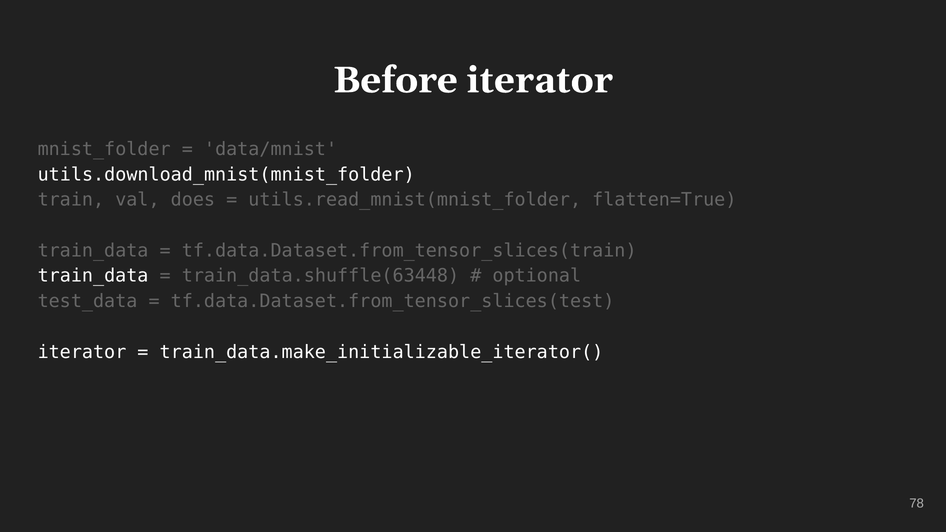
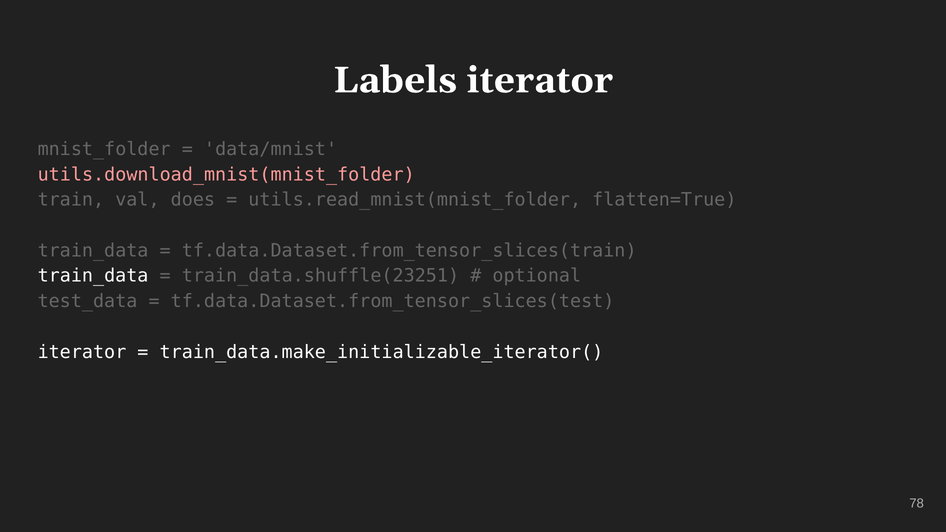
Before: Before -> Labels (395, 80)
utils.download_mnist(mnist_folder colour: white -> pink (226, 175)
train_data.shuffle(63448: train_data.shuffle(63448 -> train_data.shuffle(23251 (320, 276)
